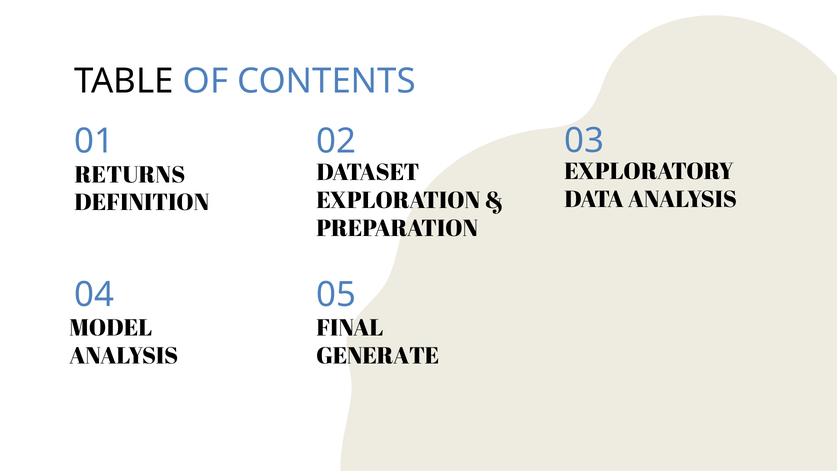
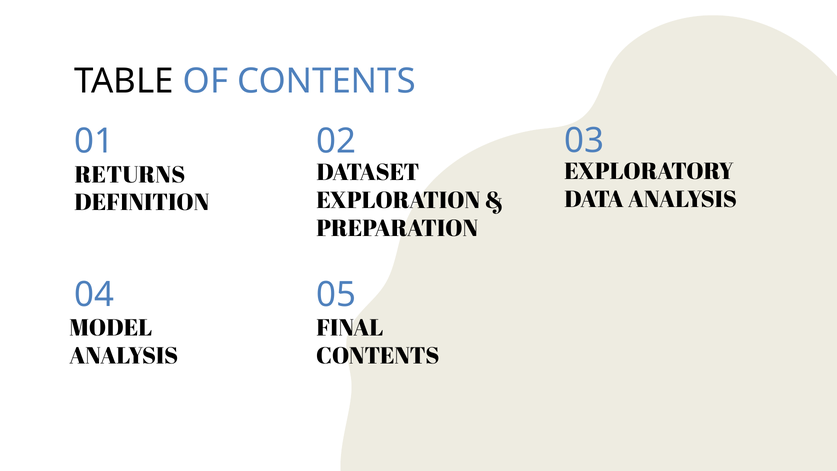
GENERATE: GENERATE -> CONTENTS (378, 356)
